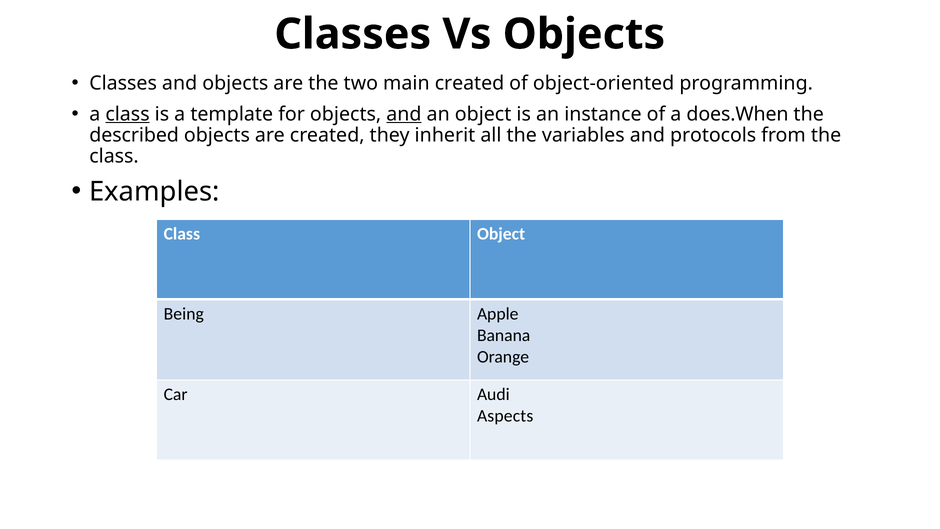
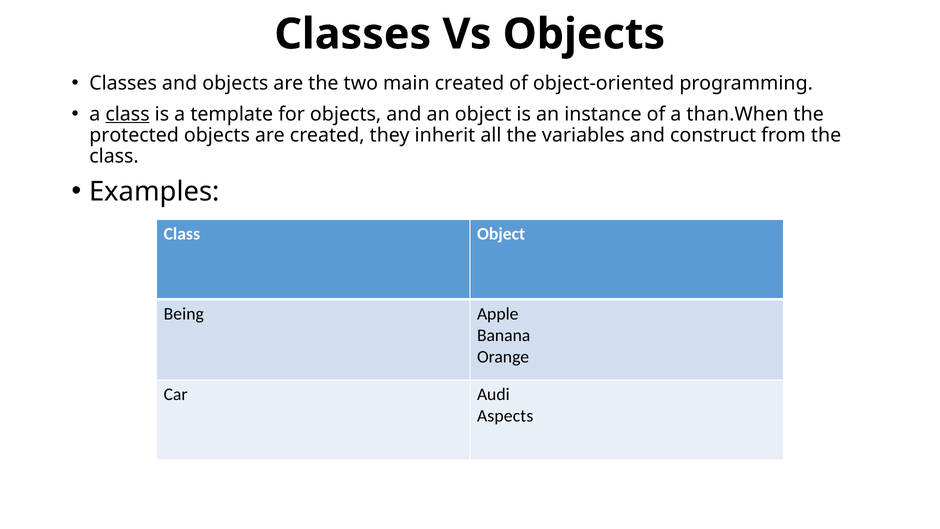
and underline: present -> none (404, 114)
does.When: does.When -> than.When (737, 114)
described: described -> protected (134, 135)
protocols: protocols -> construct (713, 135)
